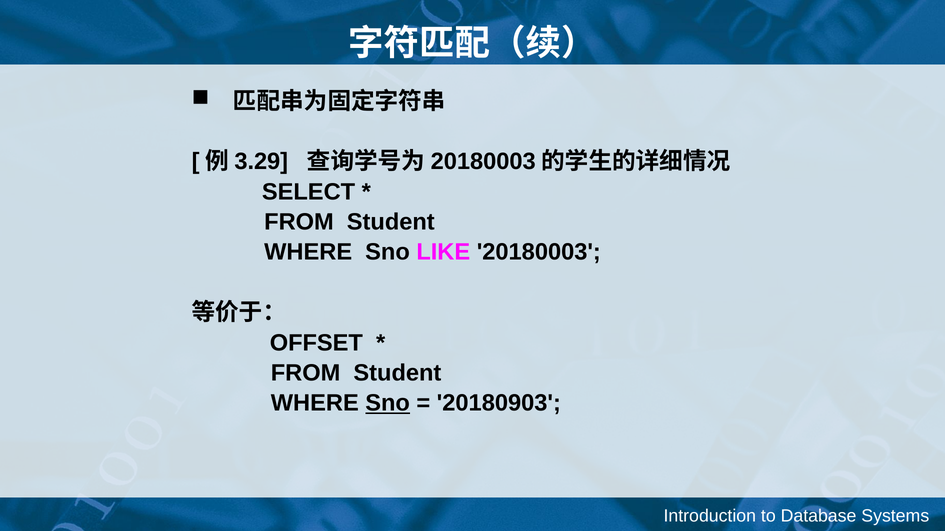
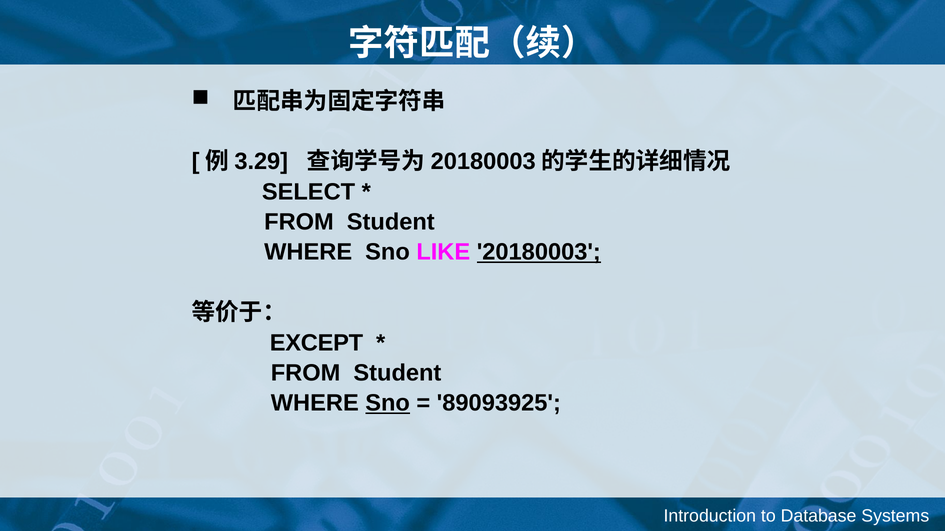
20180003 underline: none -> present (539, 252)
OFFSET: OFFSET -> EXCEPT (316, 343)
20180903: 20180903 -> 89093925 (499, 404)
